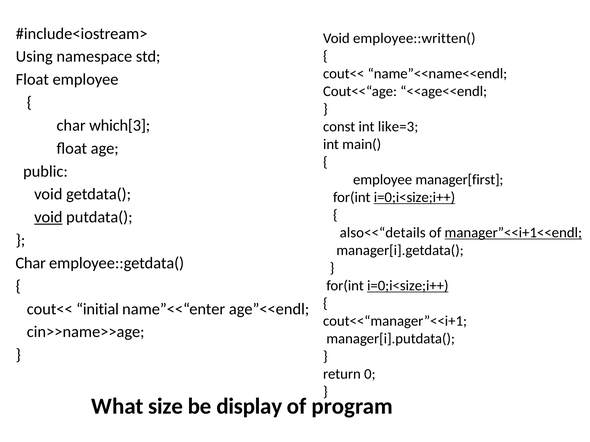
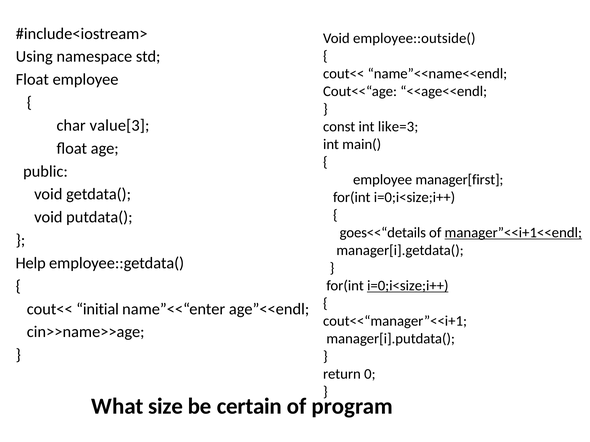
employee::written(: employee::written( -> employee::outside( (414, 38)
which[3: which[3 -> value[3 (120, 126)
i=0;i<size;i++ underline: present -> none (414, 198)
void underline: present -> none (48, 217)
also<<“details: also<<“details -> goes<<“details (383, 233)
Char: Char -> Help (31, 263)
display: display -> certain (249, 407)
